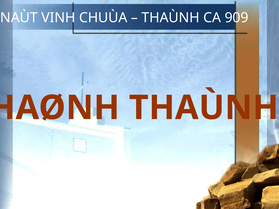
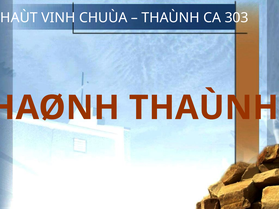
NAÙT: NAÙT -> HAÙT (19, 18)
909: 909 -> 303 (237, 18)
